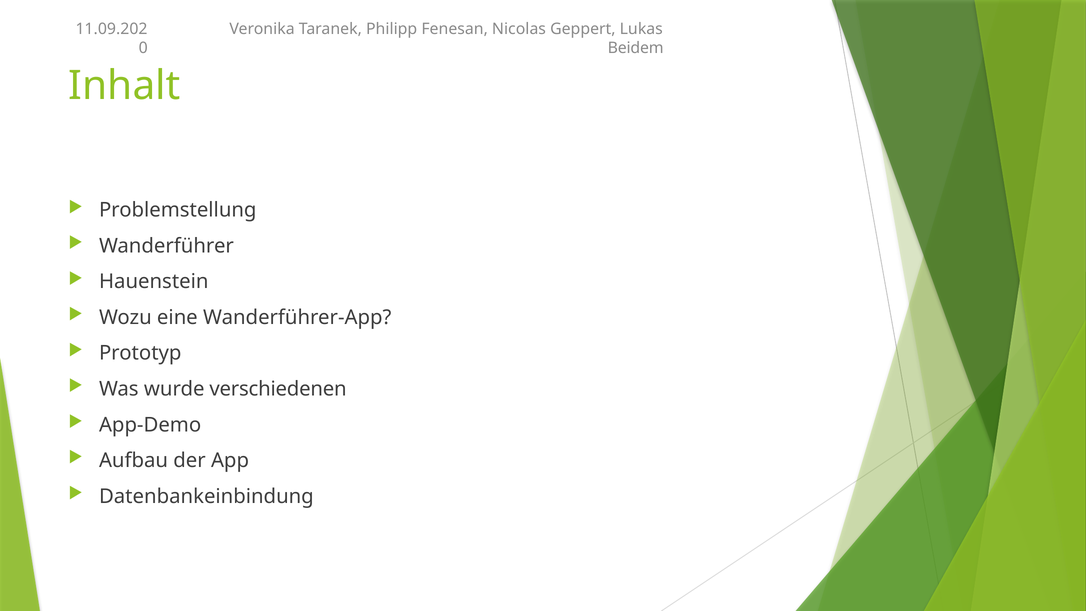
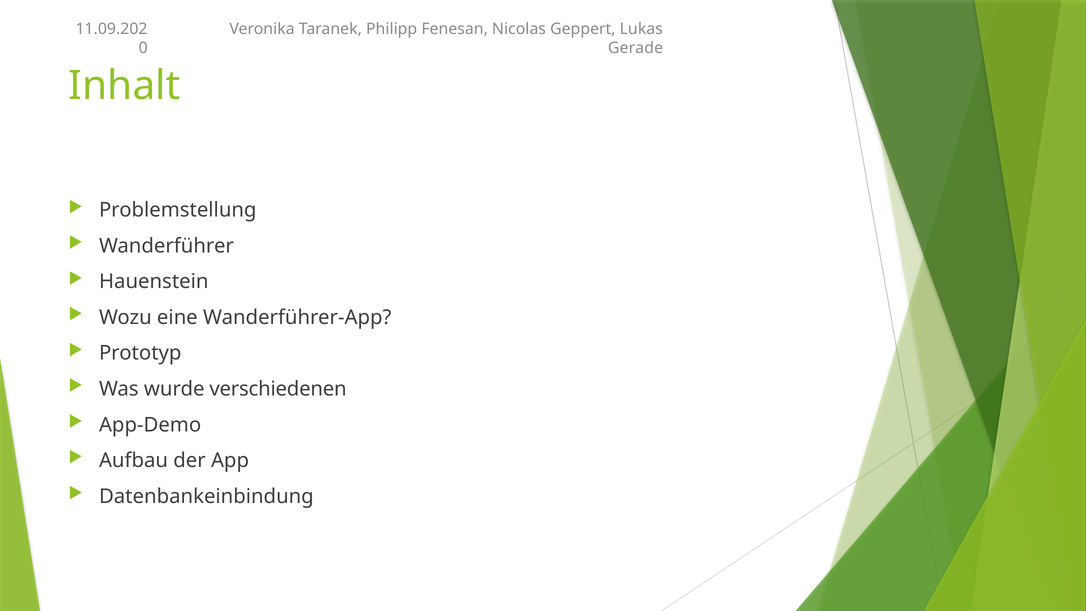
Beidem: Beidem -> Gerade (636, 48)
